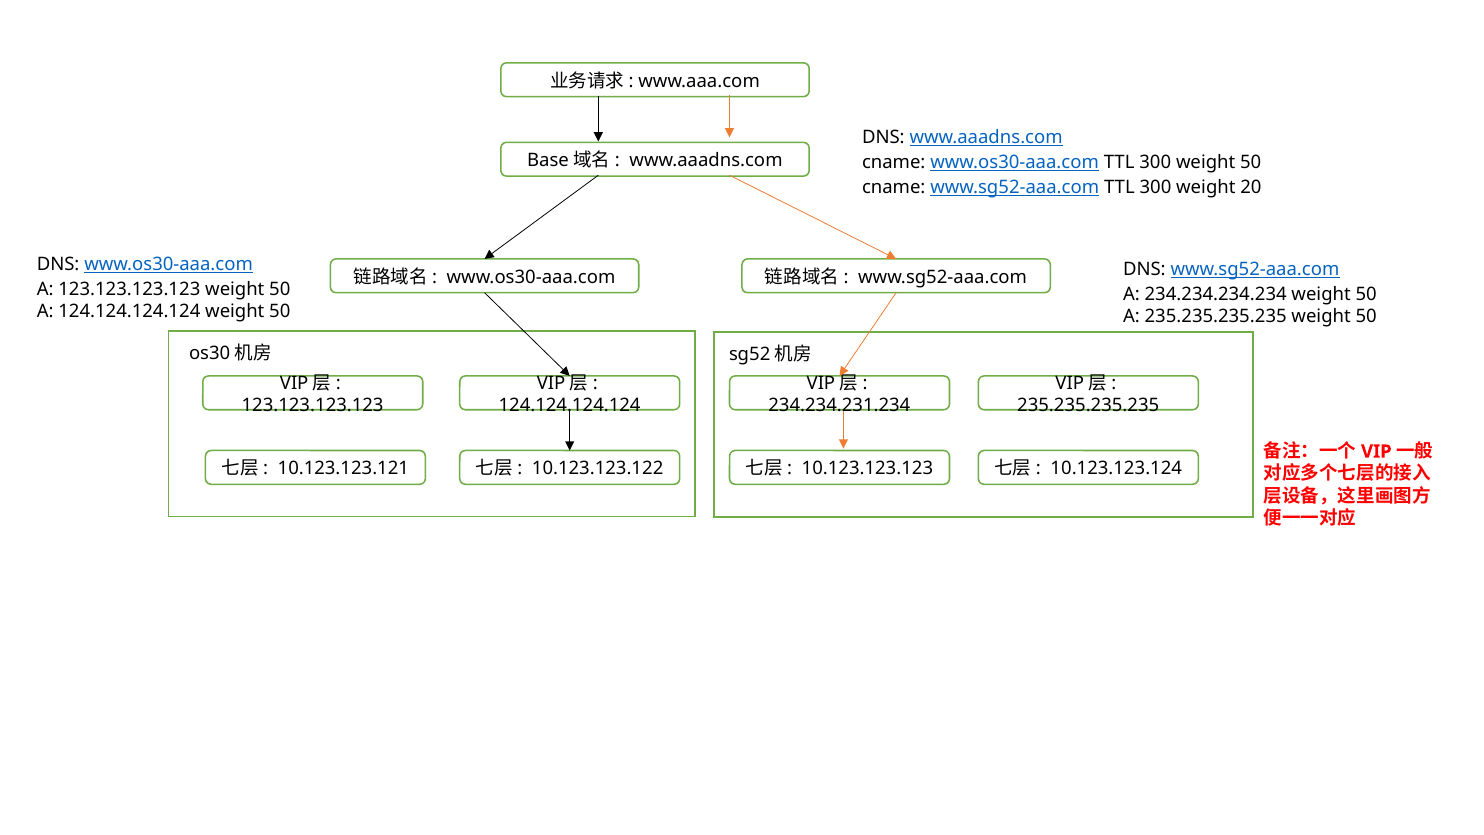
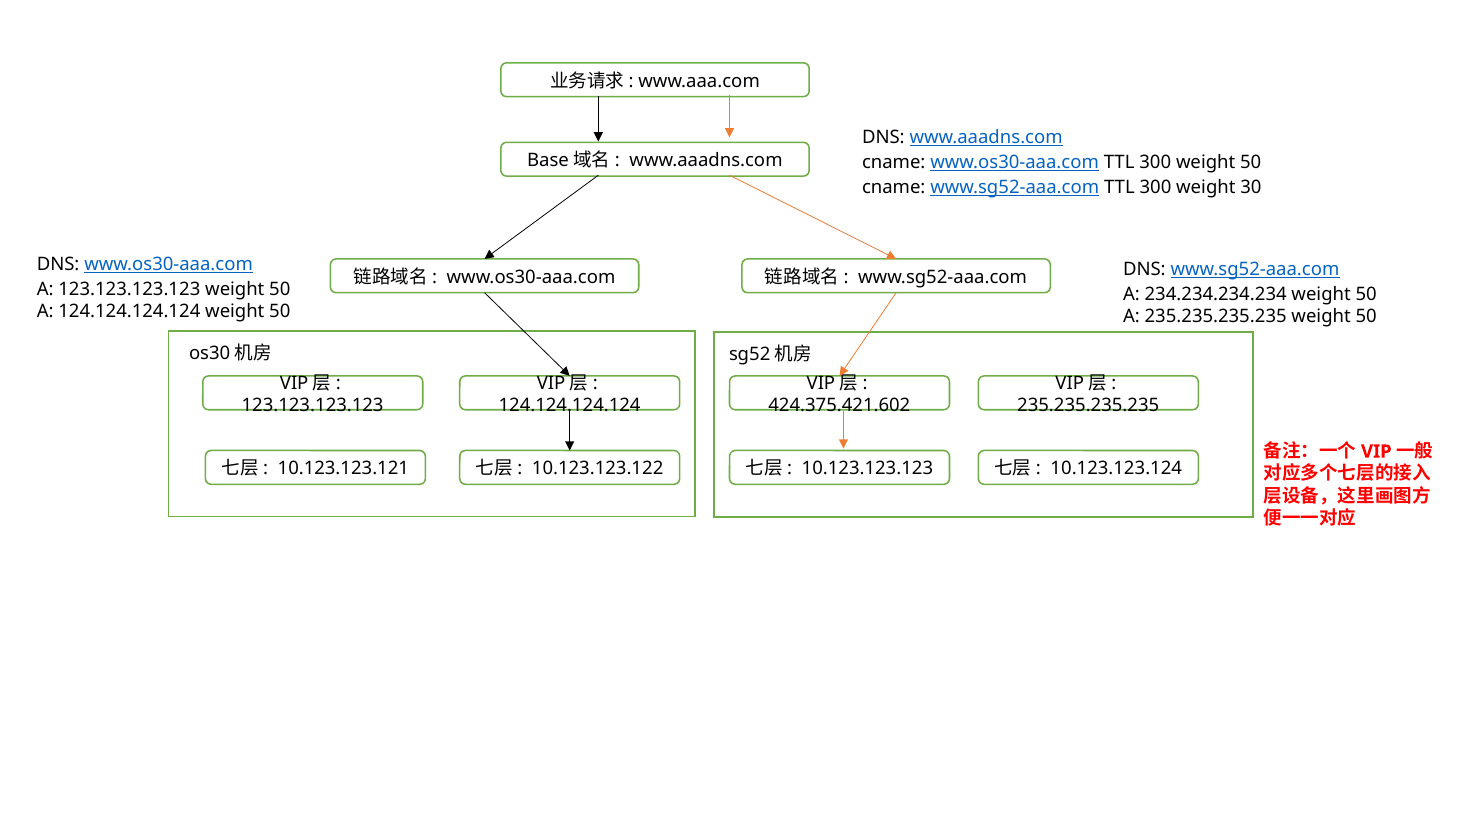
20: 20 -> 30 (1251, 187)
234.234.231.234: 234.234.231.234 -> 424.375.421.602 (839, 405)
